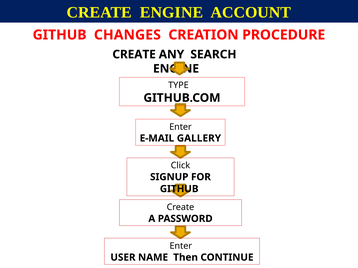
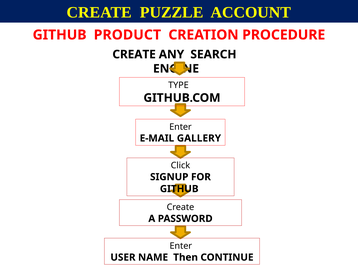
CREATE ENGINE: ENGINE -> PUZZLE (172, 12)
CHANGES: CHANGES -> PRODUCT (127, 35)
